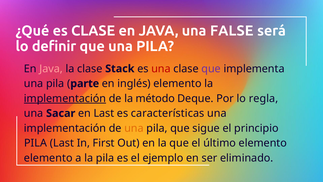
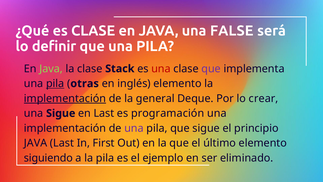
Java colour: pink -> light green (51, 69)
pila underline: none -> present (55, 83)
parte: parte -> otras (85, 83)
método: método -> general (155, 98)
regla: regla -> crear (264, 98)
una Sacar: Sacar -> Sigue (61, 113)
características: características -> programación (168, 113)
una colour: orange -> purple (134, 128)
PILA: PILA -> JAVA (36, 143)
elemento: elemento -> siguiendo (48, 158)
